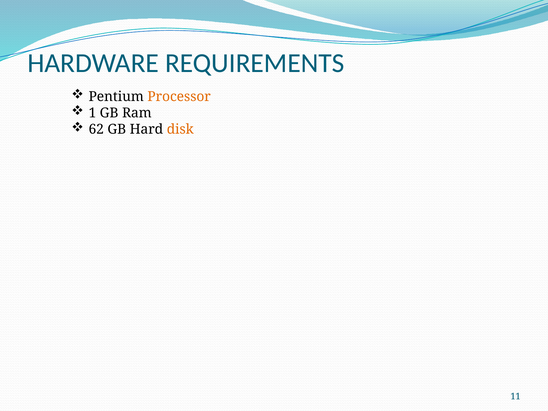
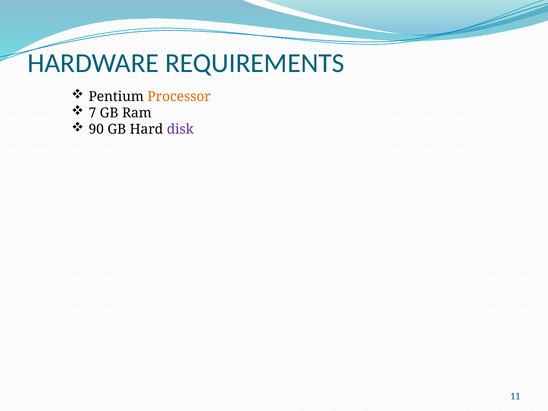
1: 1 -> 7 (92, 113)
62: 62 -> 90 (96, 129)
disk colour: orange -> purple (180, 129)
